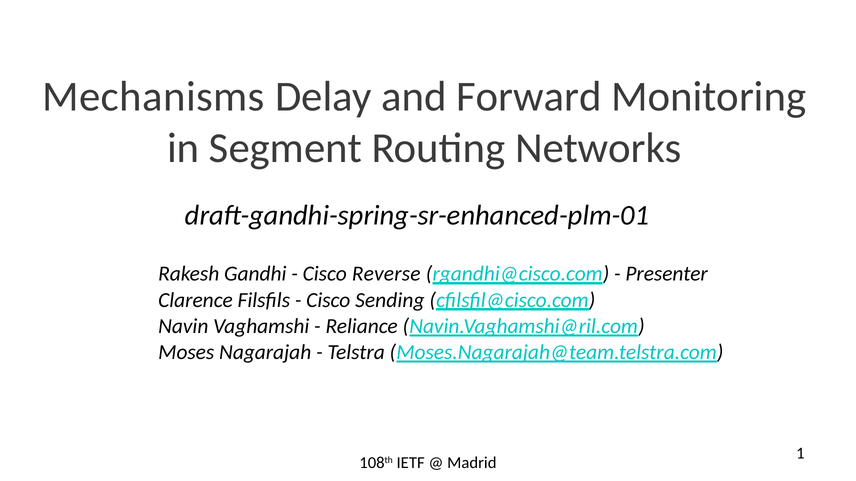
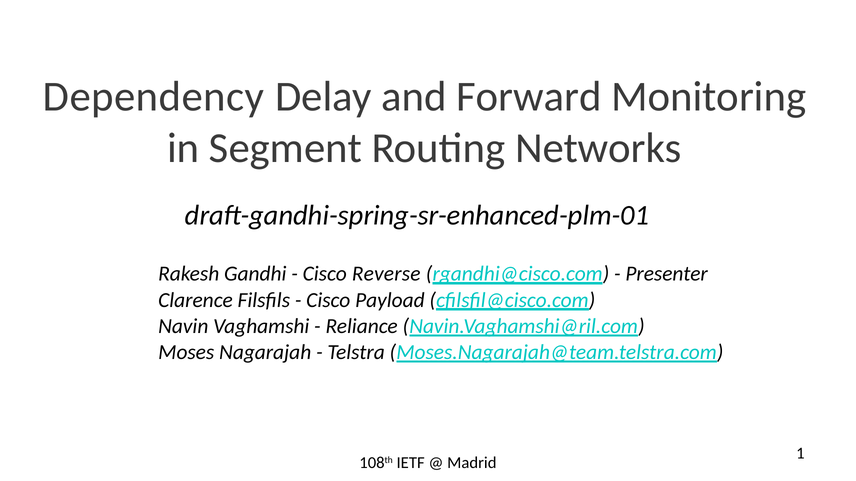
Mechanisms: Mechanisms -> Dependency (153, 97)
Sending: Sending -> Payload (390, 300)
